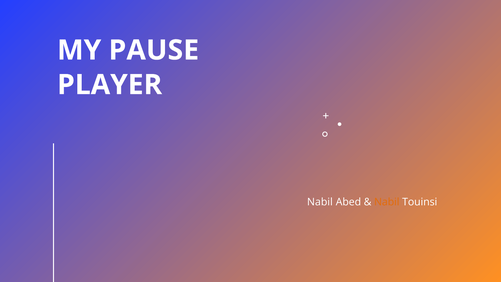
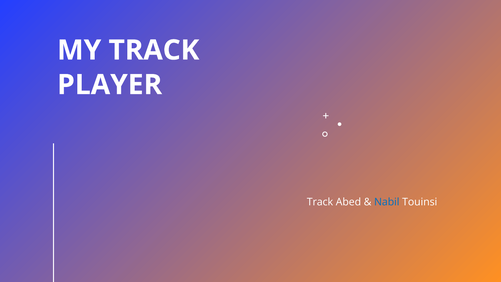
MY PAUSE: PAUSE -> TRACK (154, 50)
Nabil: Nabil -> Track (320, 202)
Nabil colour: orange -> blue (387, 202)
